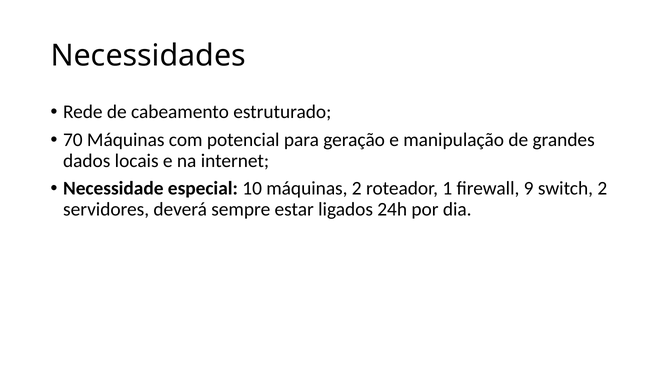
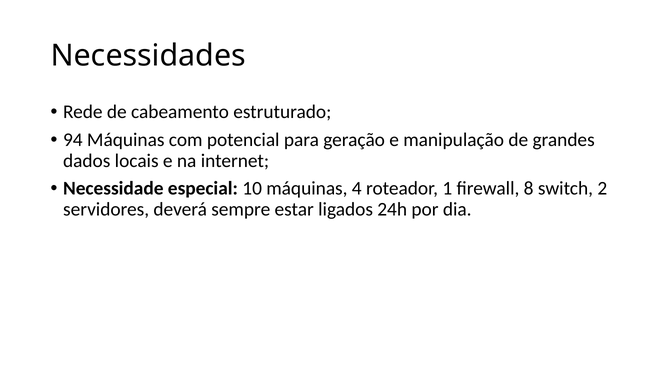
70: 70 -> 94 (73, 140)
máquinas 2: 2 -> 4 (357, 189)
9: 9 -> 8 (529, 189)
